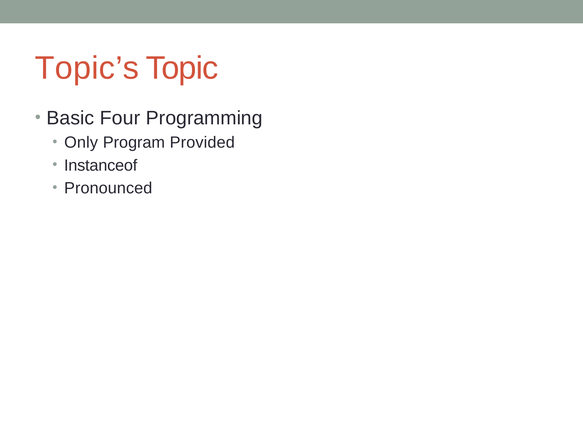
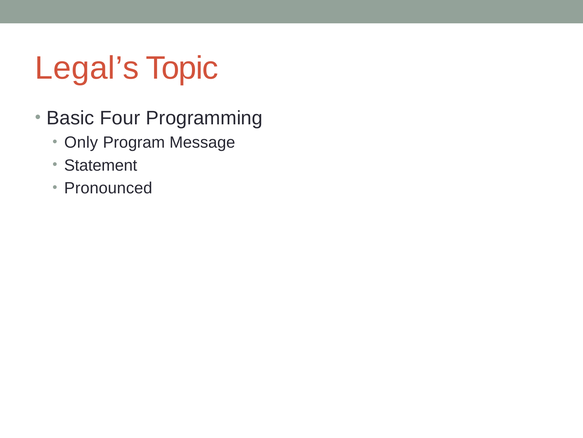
Topic’s: Topic’s -> Legal’s (87, 68)
Provided: Provided -> Message (202, 142)
Instanceof: Instanceof -> Statement (101, 165)
